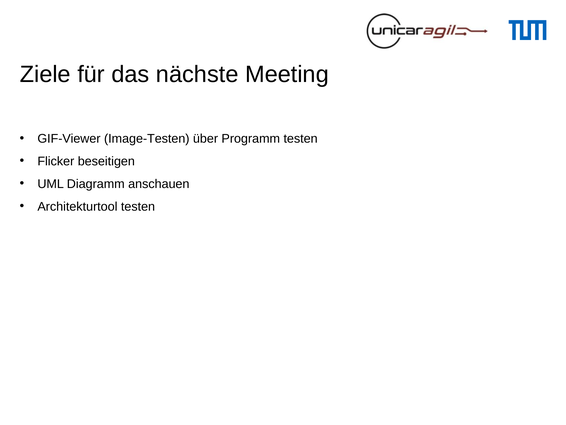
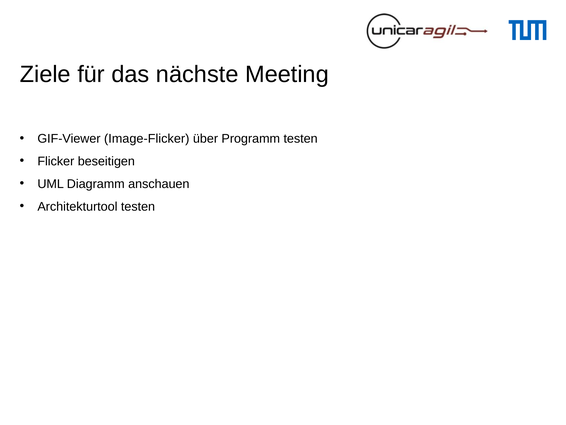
Image-Testen: Image-Testen -> Image-Flicker (147, 138)
